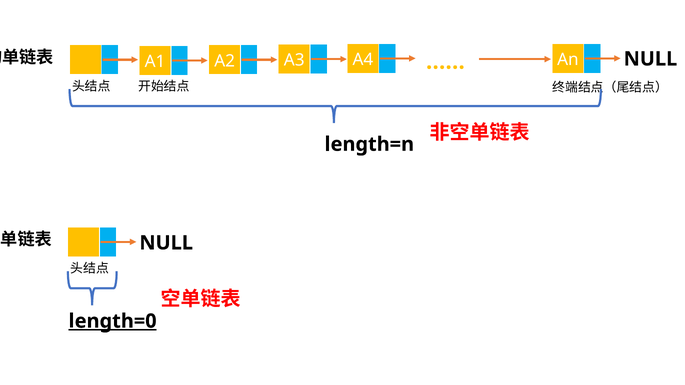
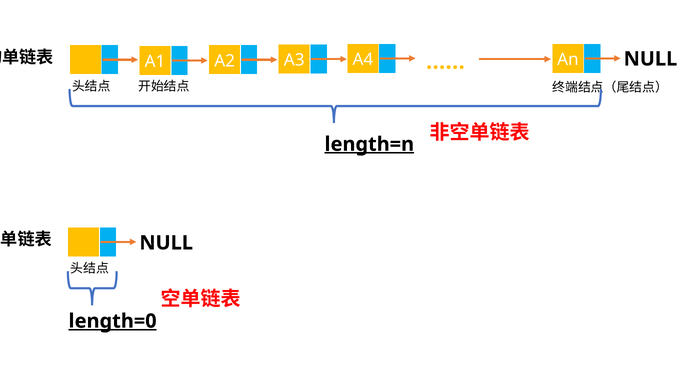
length=n underline: none -> present (369, 144)
